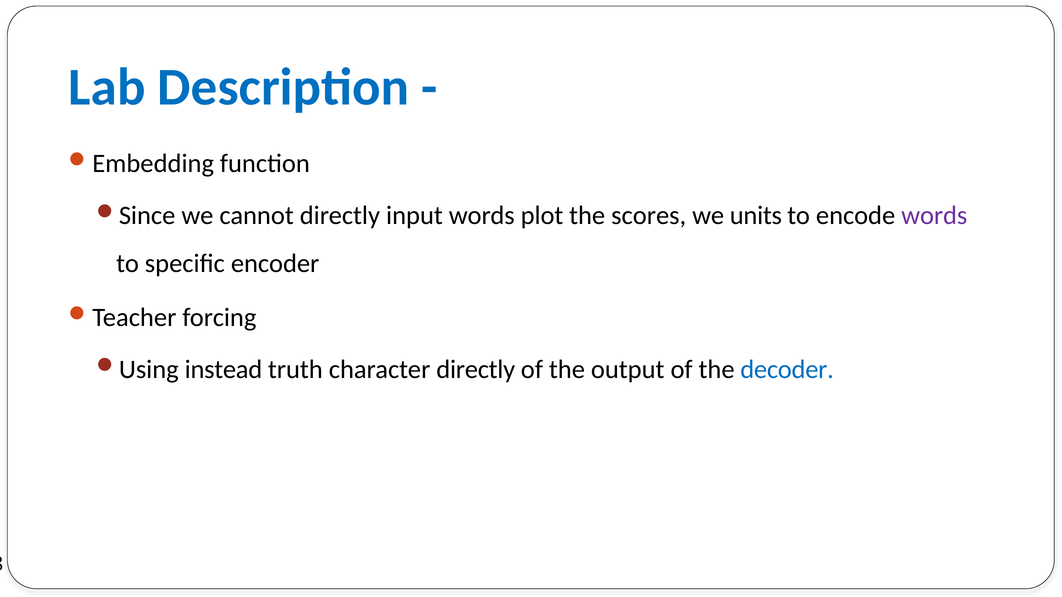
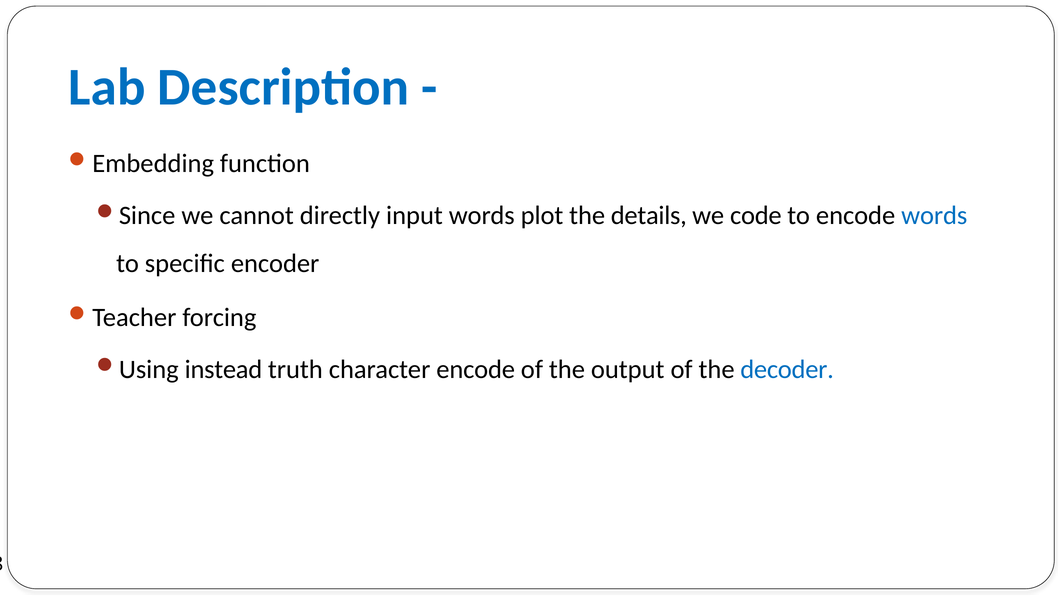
scores: scores -> details (649, 216)
units: units -> code (756, 216)
words colour: purple -> blue (934, 216)
character directly: directly -> encode (476, 370)
